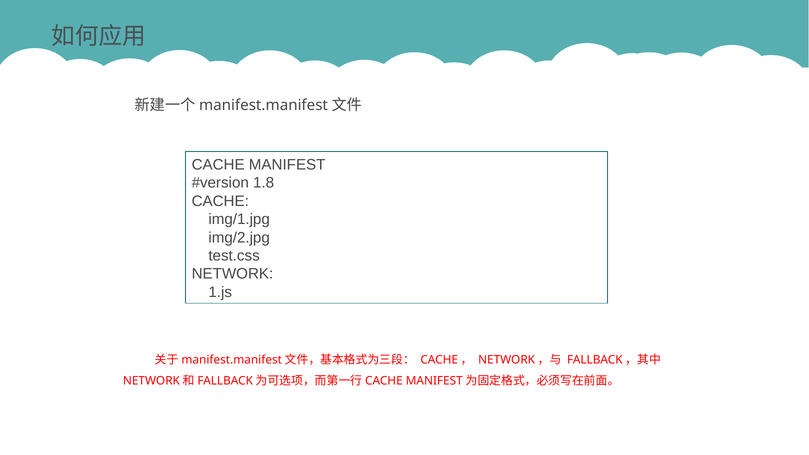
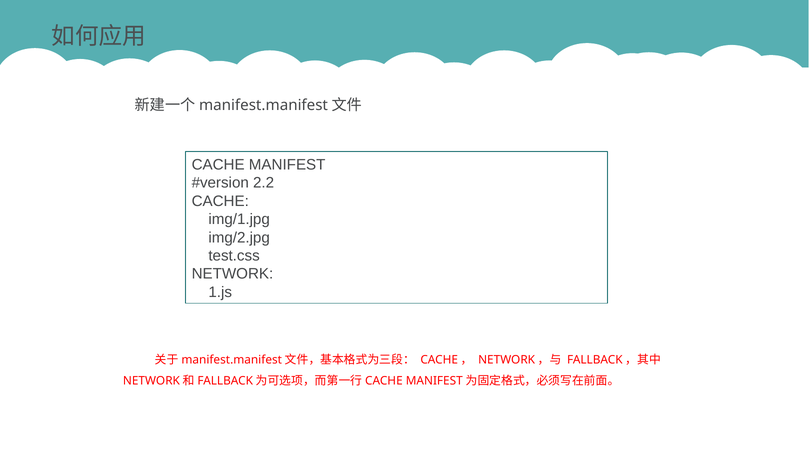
1.8: 1.8 -> 2.2 (264, 183)
